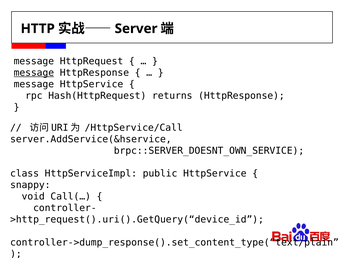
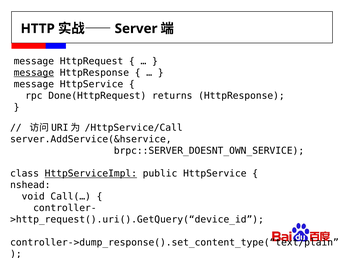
Hash(HttpRequest: Hash(HttpRequest -> Done(HttpRequest (97, 96)
HttpServiceImpl underline: none -> present (91, 174)
snappy: snappy -> nshead (30, 185)
